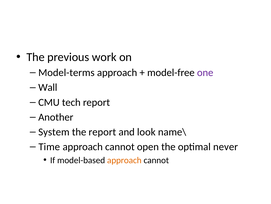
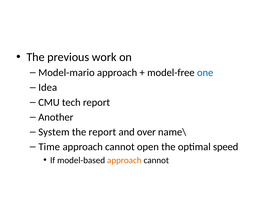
Model-terms: Model-terms -> Model-mario (66, 72)
one colour: purple -> blue (205, 72)
Wall: Wall -> Idea (48, 87)
look: look -> over (146, 131)
never: never -> speed (226, 146)
